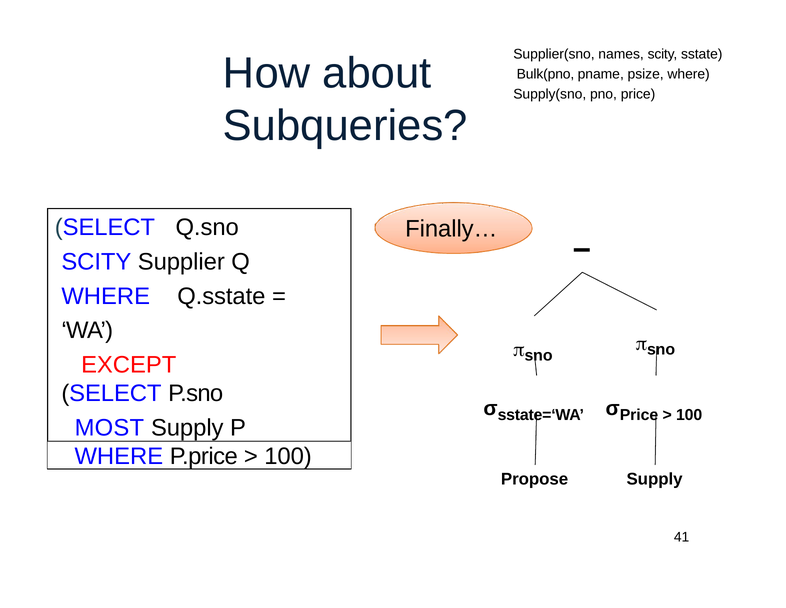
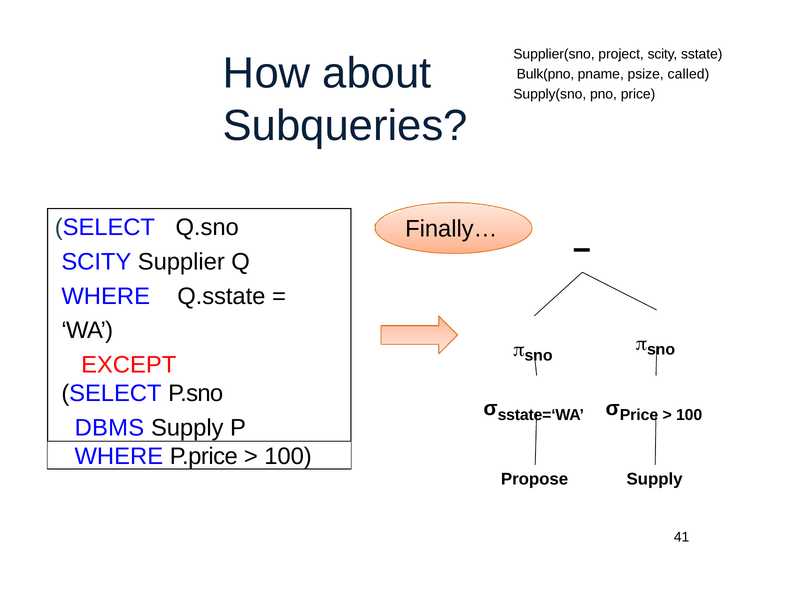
names: names -> project (621, 54)
psize where: where -> called (688, 74)
MOST: MOST -> DBMS (109, 427)
